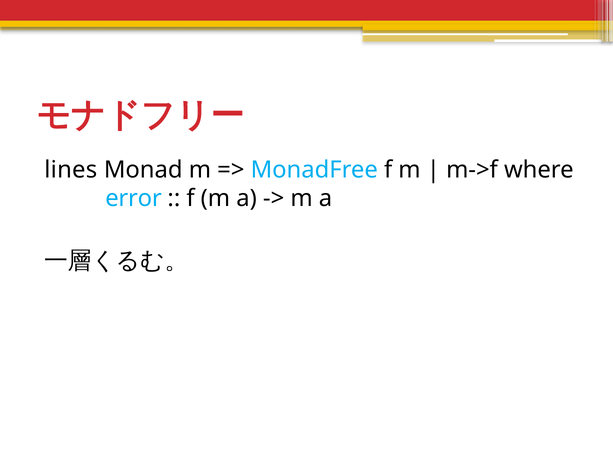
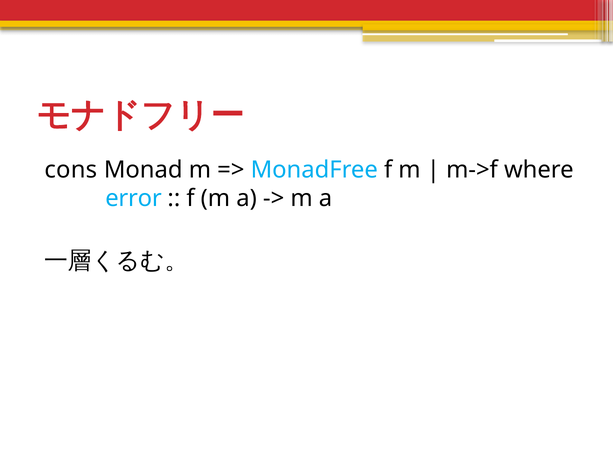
lines: lines -> cons (71, 170)
